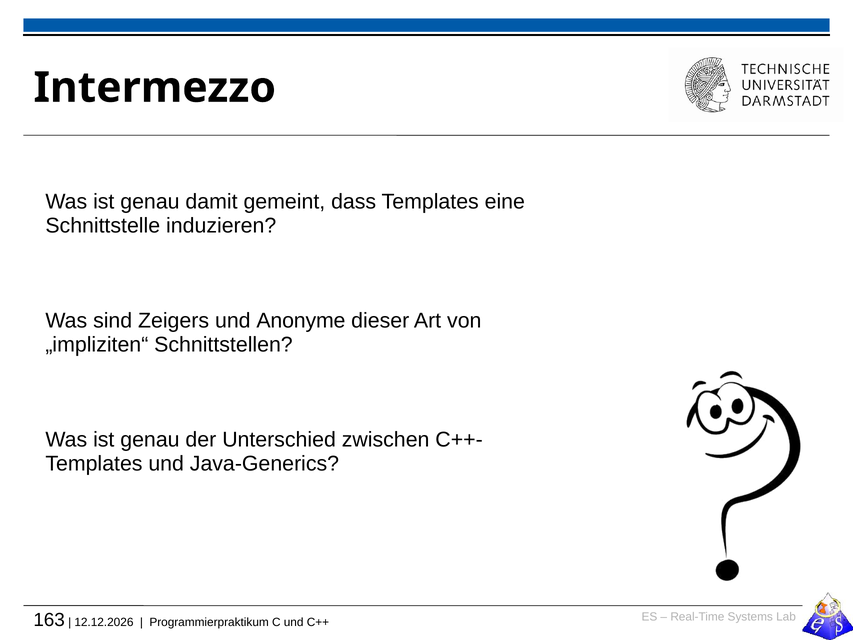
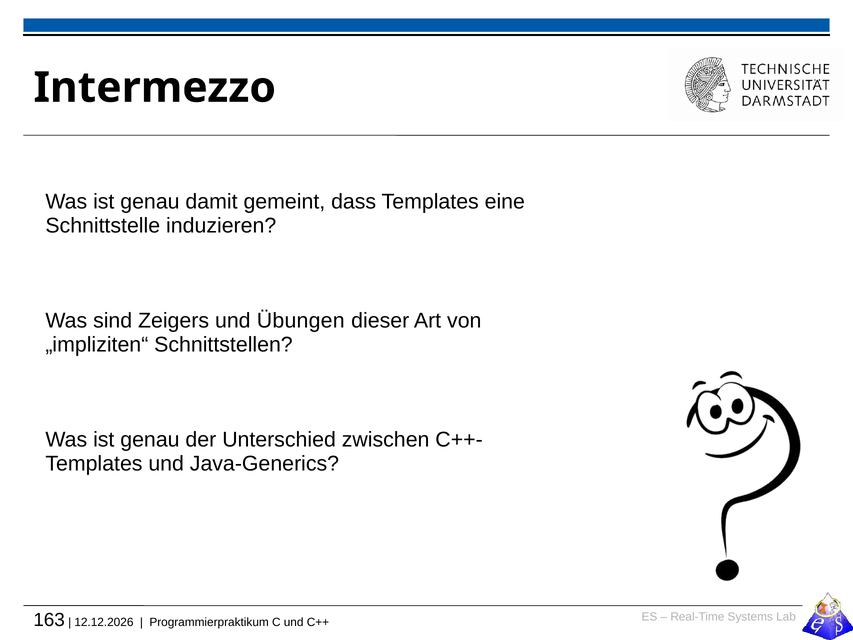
Anonyme: Anonyme -> Übungen (301, 321)
